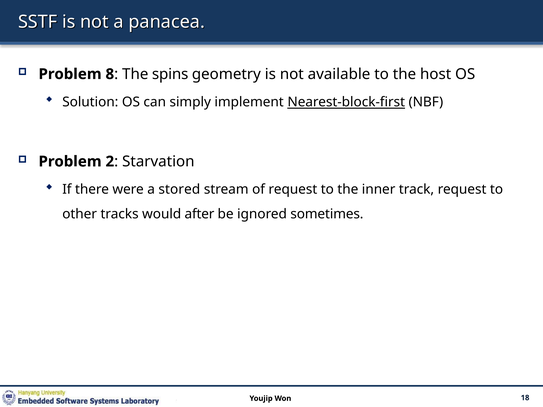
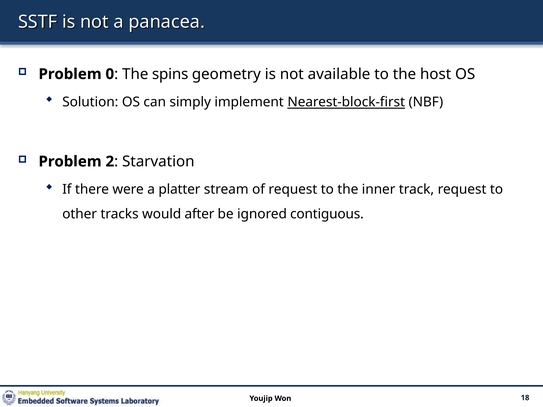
8: 8 -> 0 (110, 74)
stored: stored -> platter (179, 190)
sometimes: sometimes -> contiguous (327, 214)
